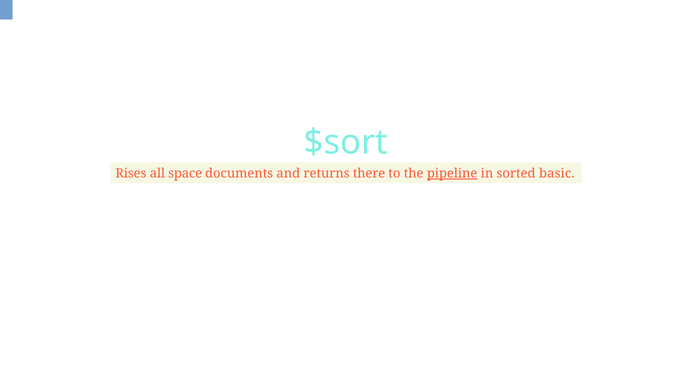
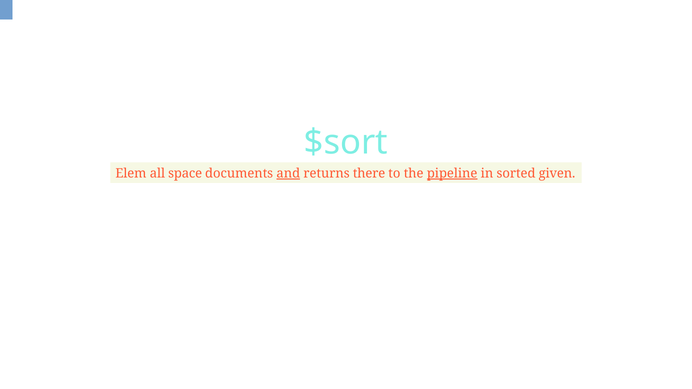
Rises: Rises -> Elem (131, 174)
and underline: none -> present (288, 174)
basic: basic -> given (557, 174)
